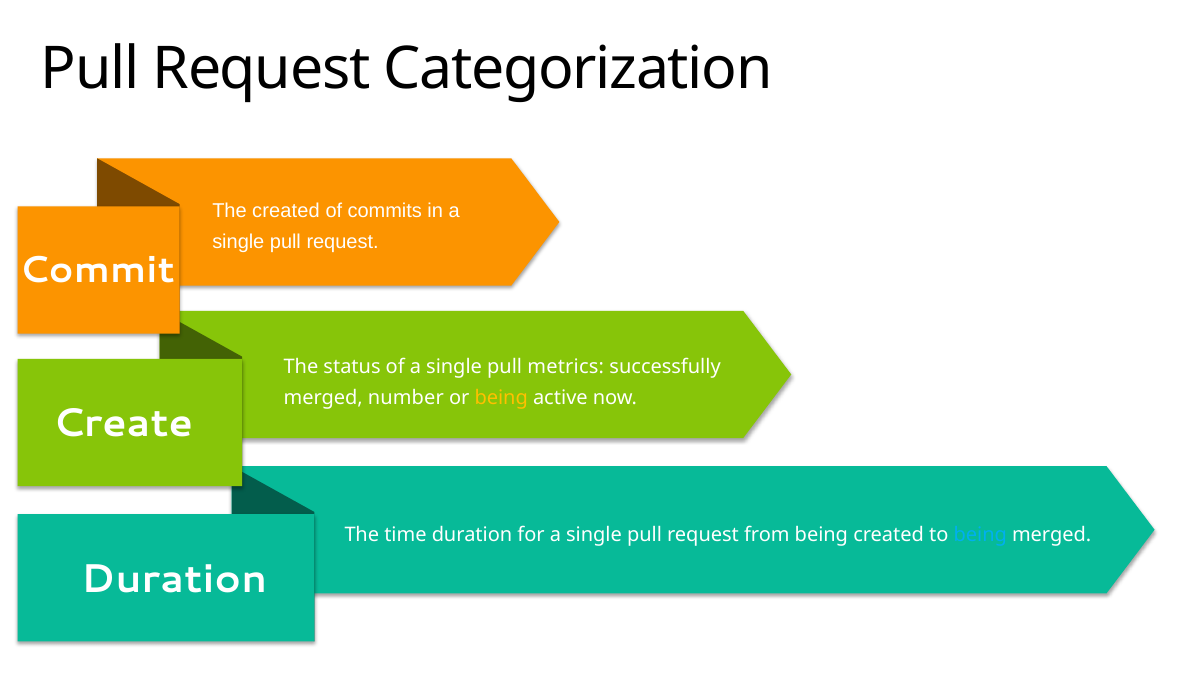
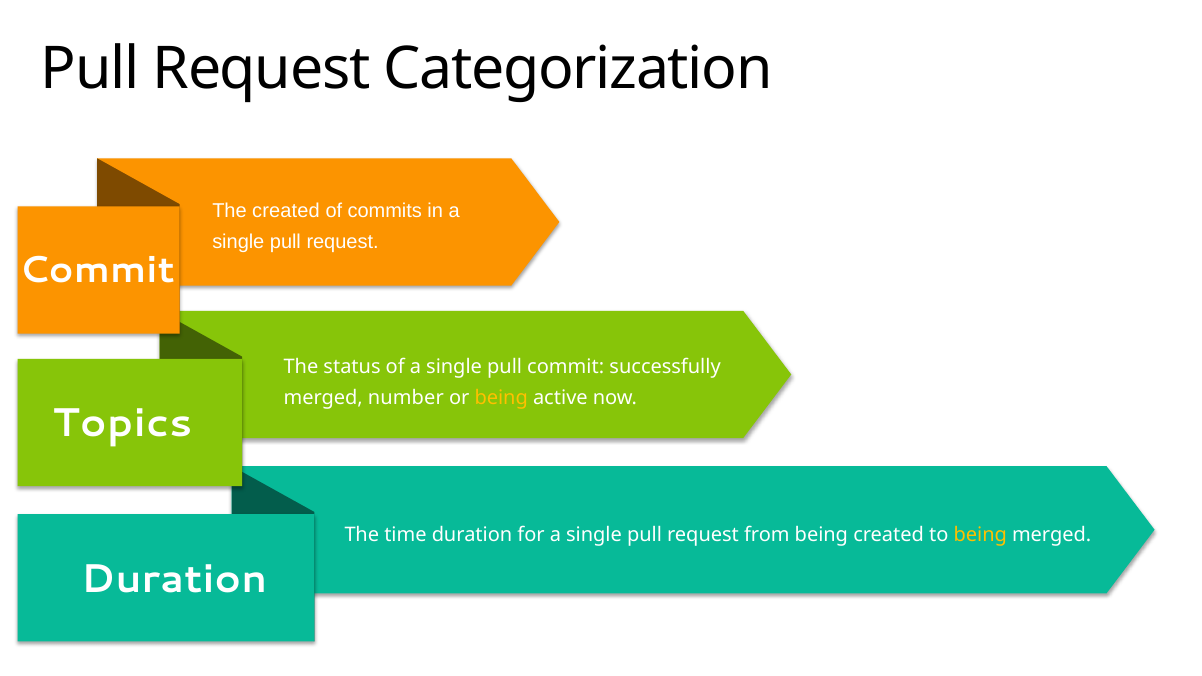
pull metrics: metrics -> commit (566, 367)
Create: Create -> Topics (122, 424)
being colour: light blue -> yellow (980, 535)
